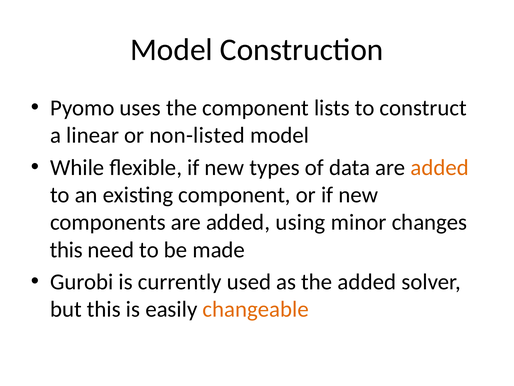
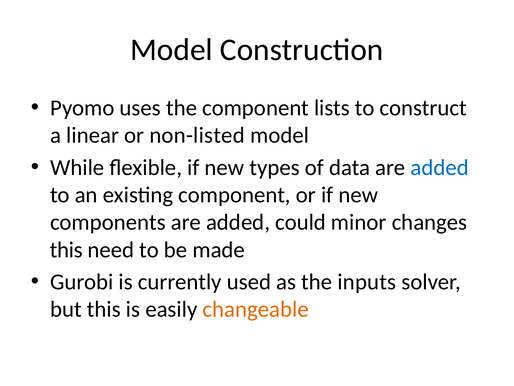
added colour: orange -> blue (440, 167)
using: using -> could (301, 222)
the added: added -> inputs (367, 281)
